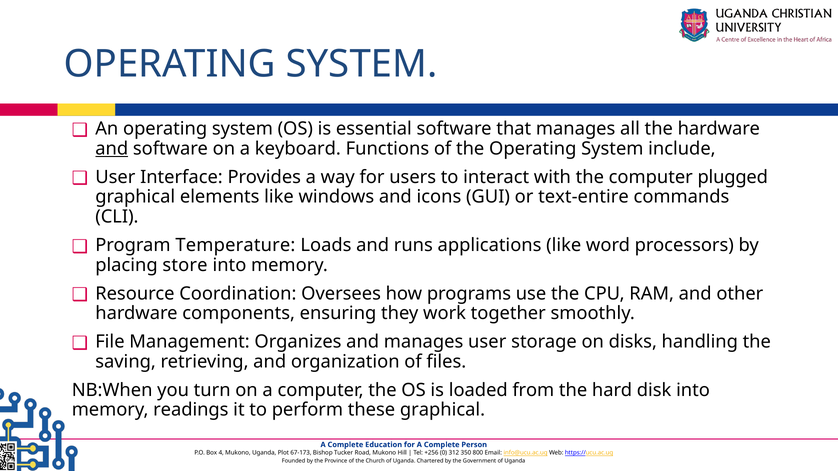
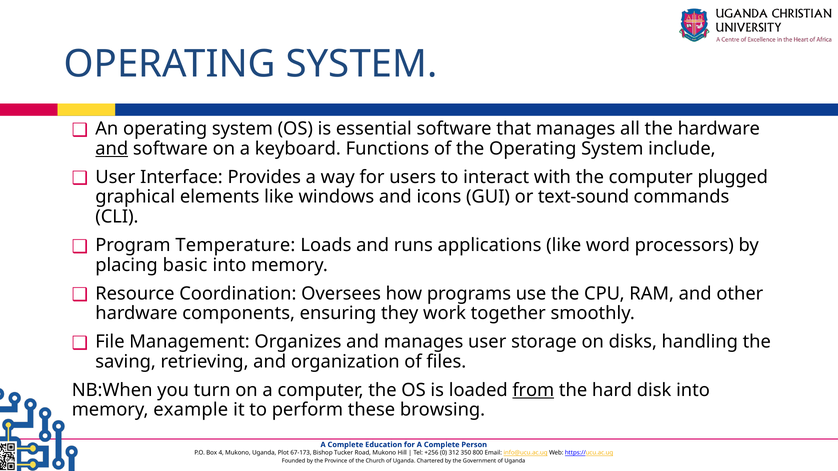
text-entire: text-entire -> text-sound (584, 197)
store: store -> basic (185, 265)
from underline: none -> present (533, 390)
readings: readings -> example (191, 410)
these graphical: graphical -> browsing (443, 410)
